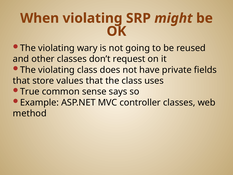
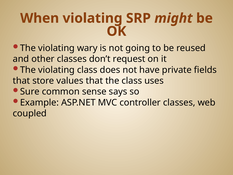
True: True -> Sure (30, 92)
method: method -> coupled (30, 113)
